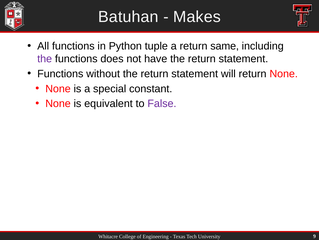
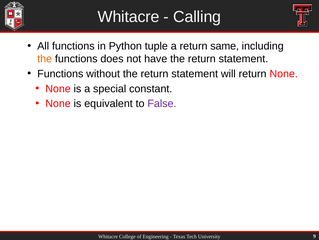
Batuhan: Batuhan -> Whitacre (129, 17)
Makes: Makes -> Calling (197, 17)
the colour: purple -> orange (45, 59)
